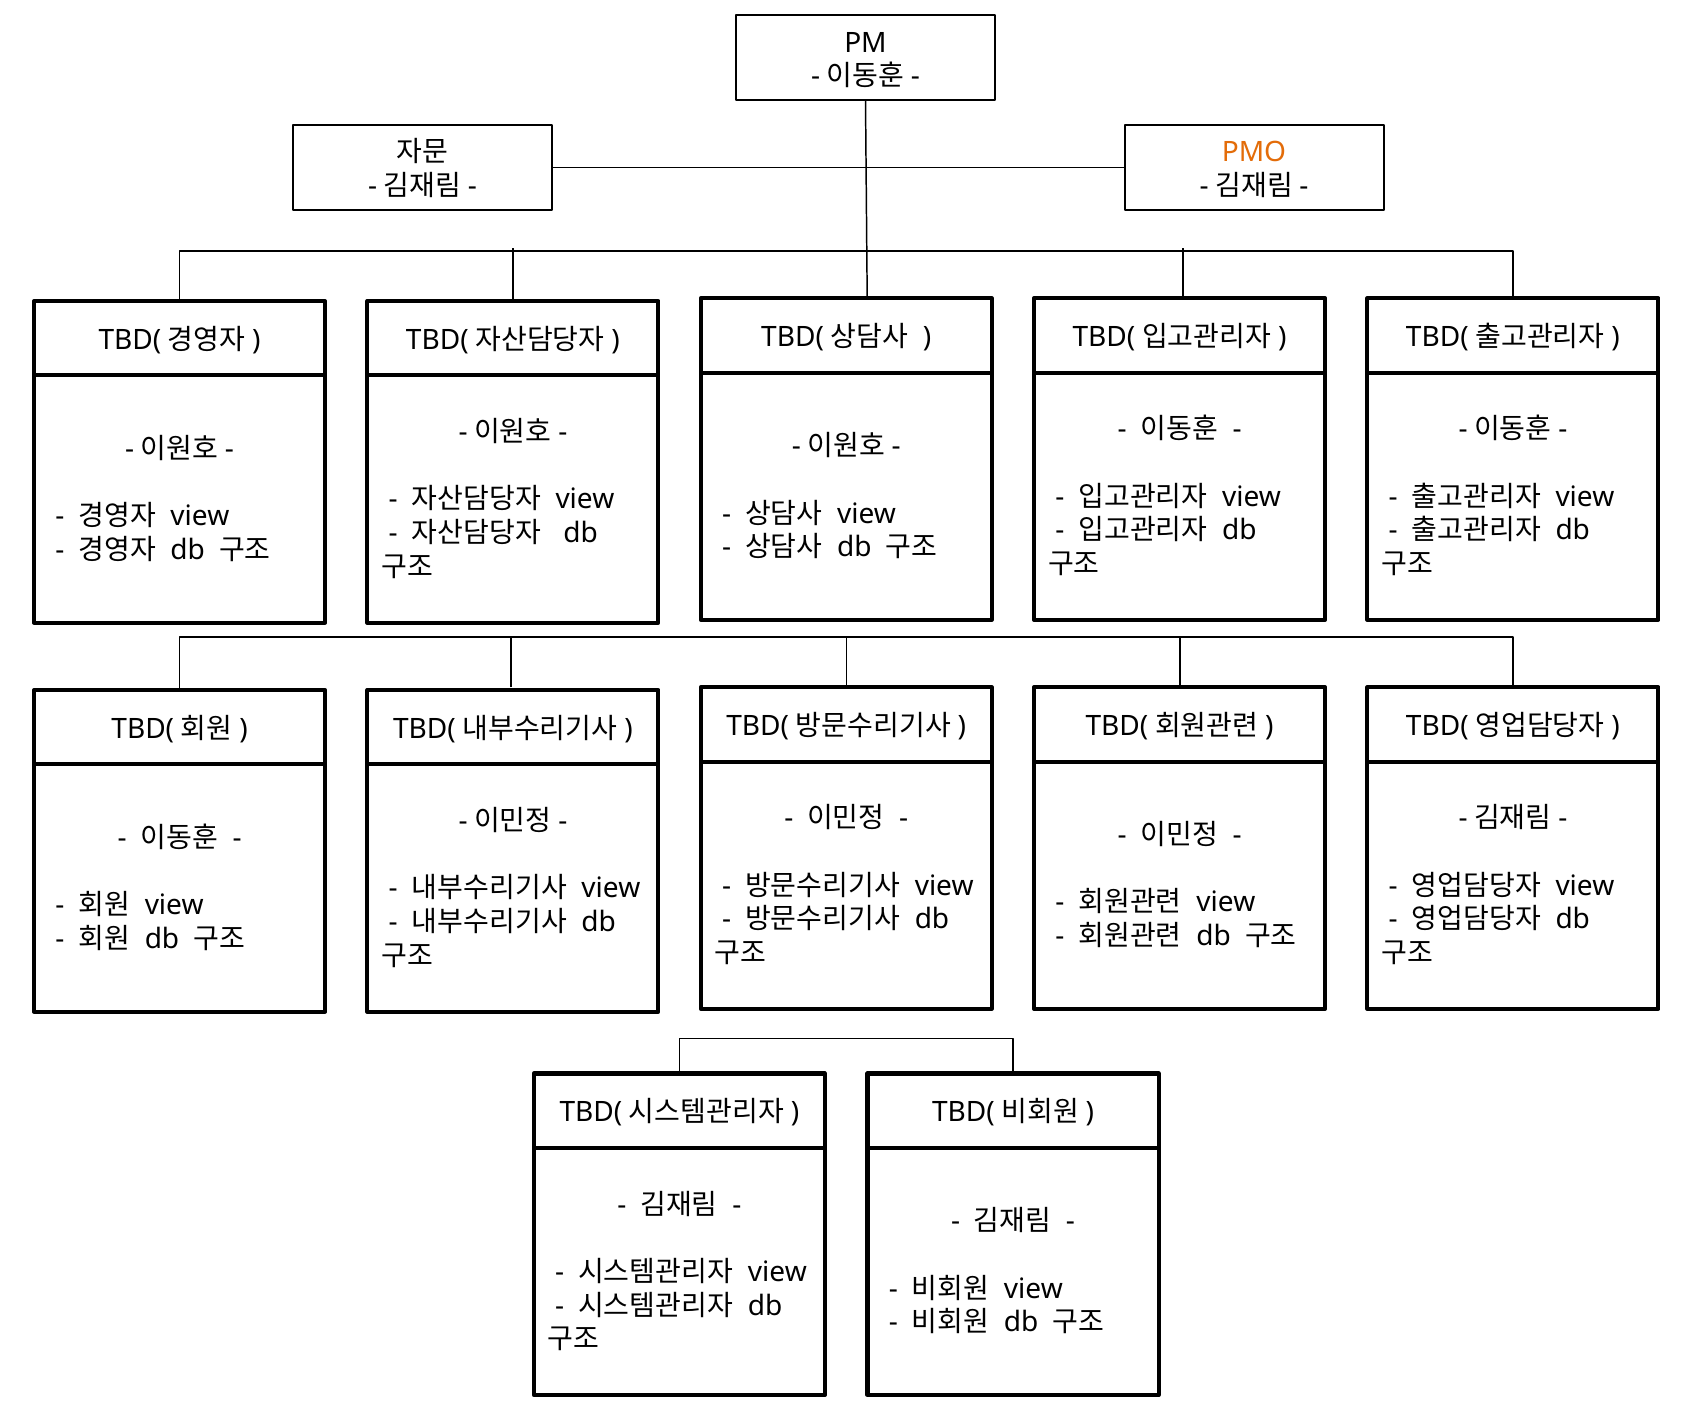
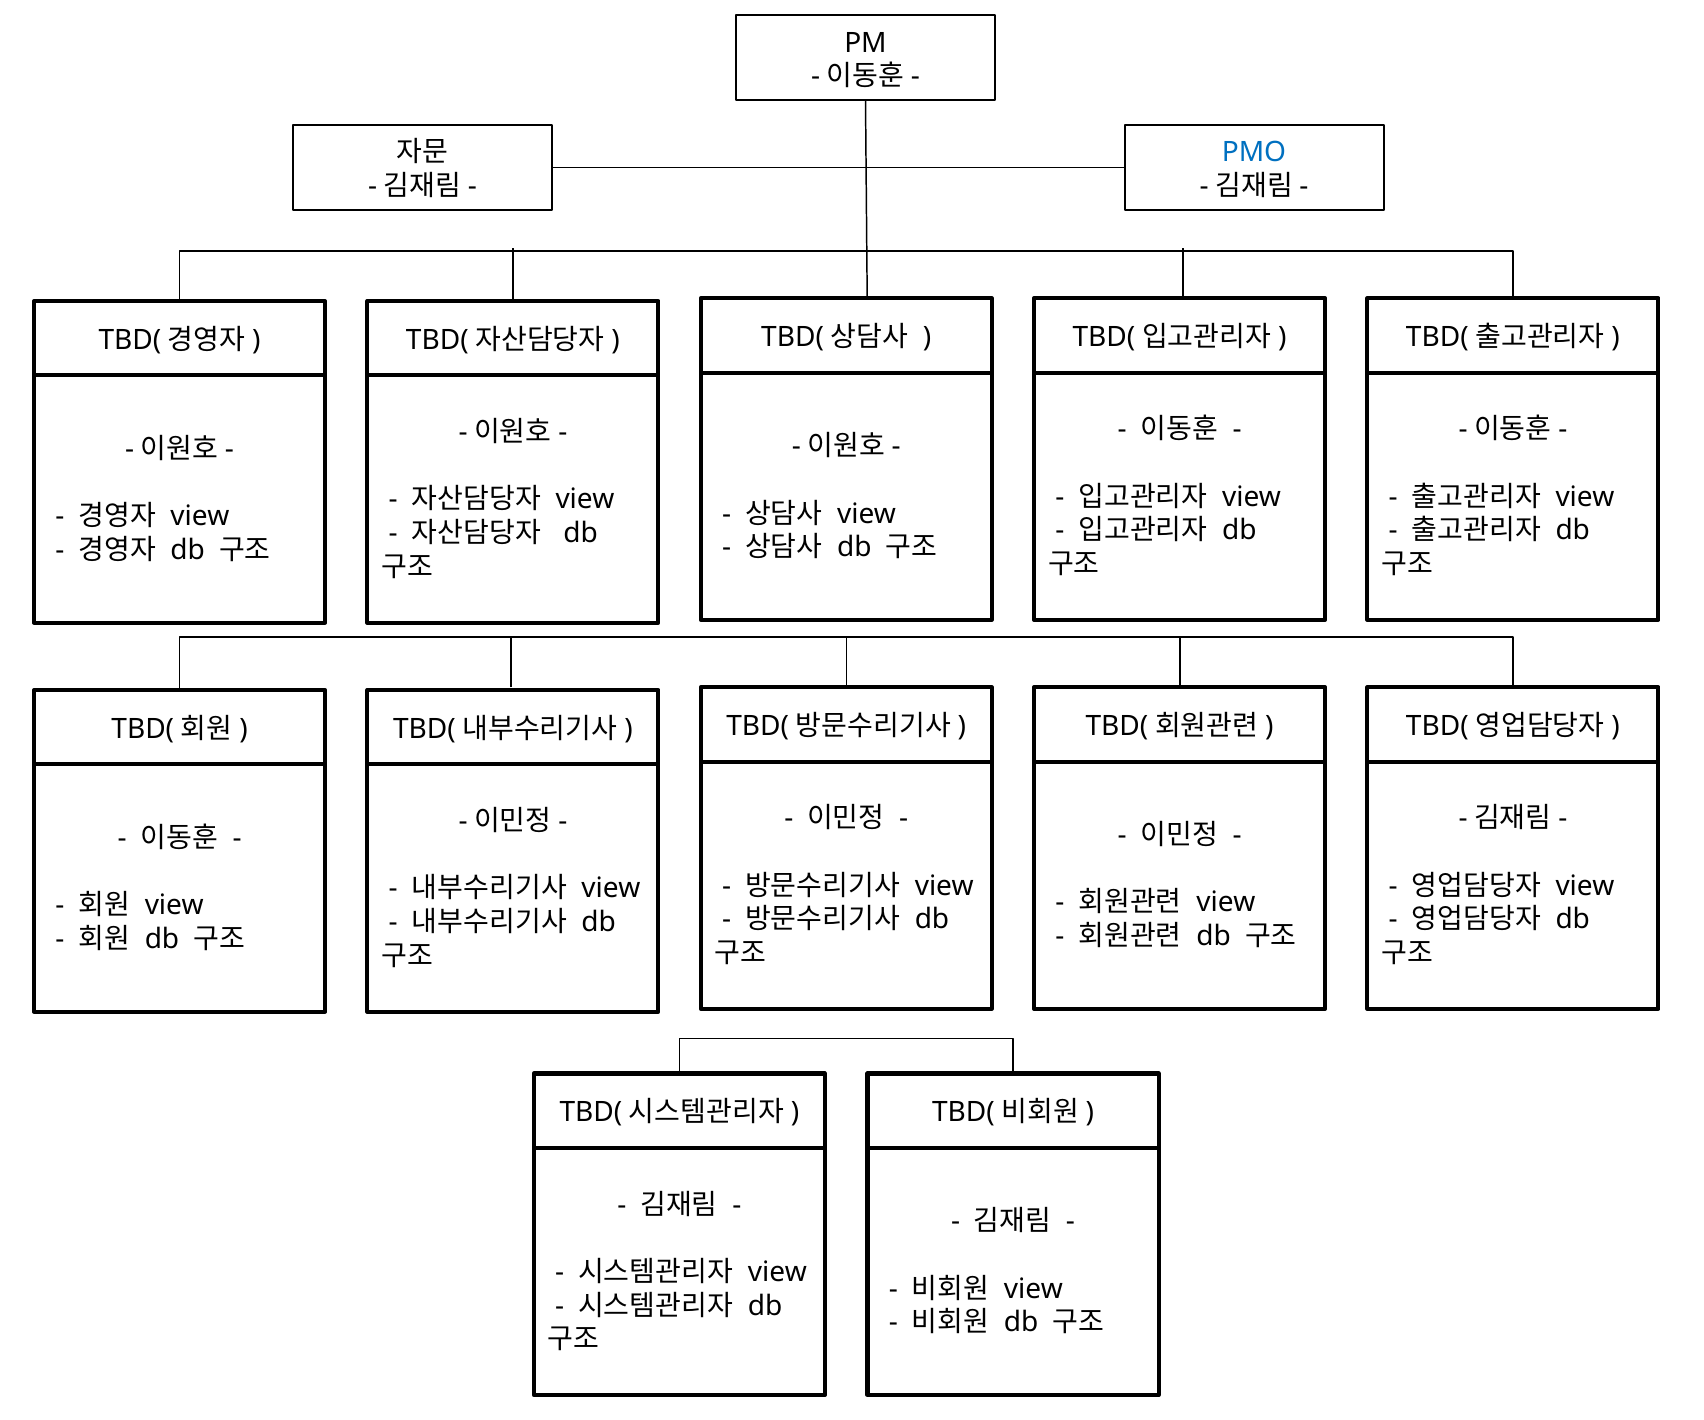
PMO colour: orange -> blue (1254, 153)
